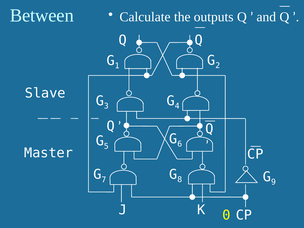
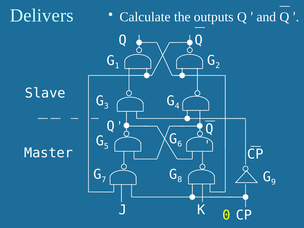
Between: Between -> Delivers (42, 15)
